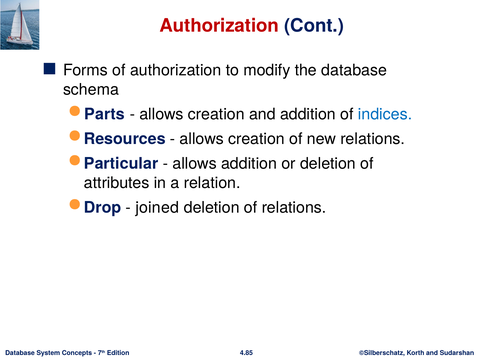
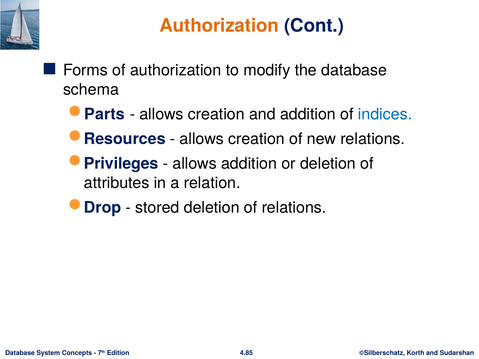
Authorization colour: red -> orange (219, 26)
Particular: Particular -> Privileges (121, 164)
joined: joined -> stored (157, 208)
